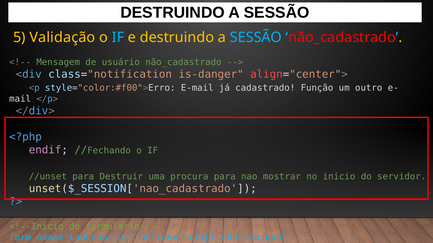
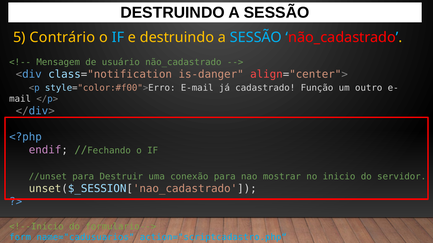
Validação: Validação -> Contrário (62, 38)
procura: procura -> conexão (189, 177)
